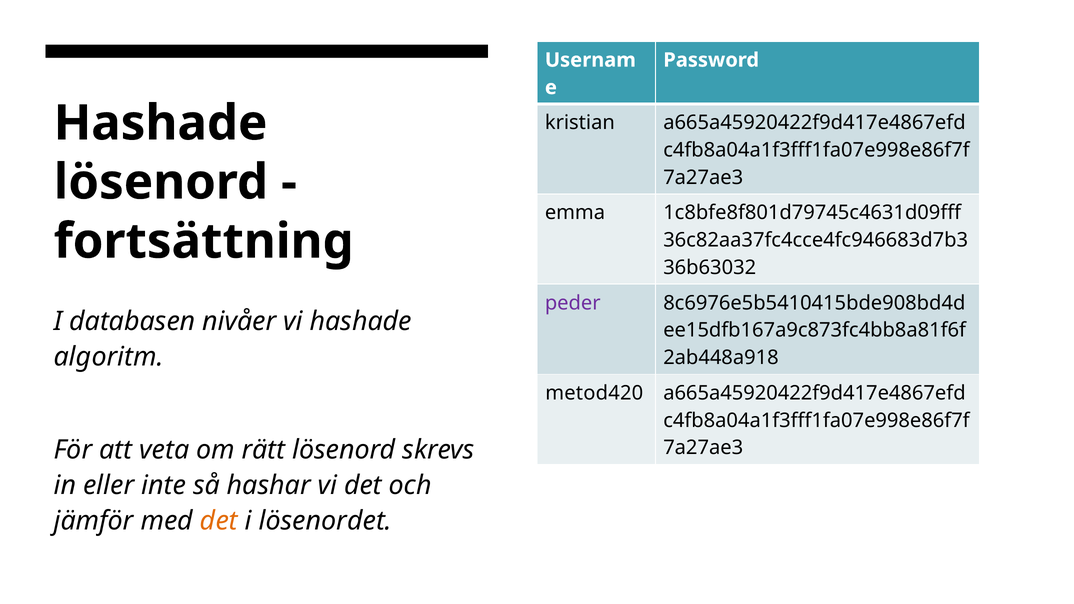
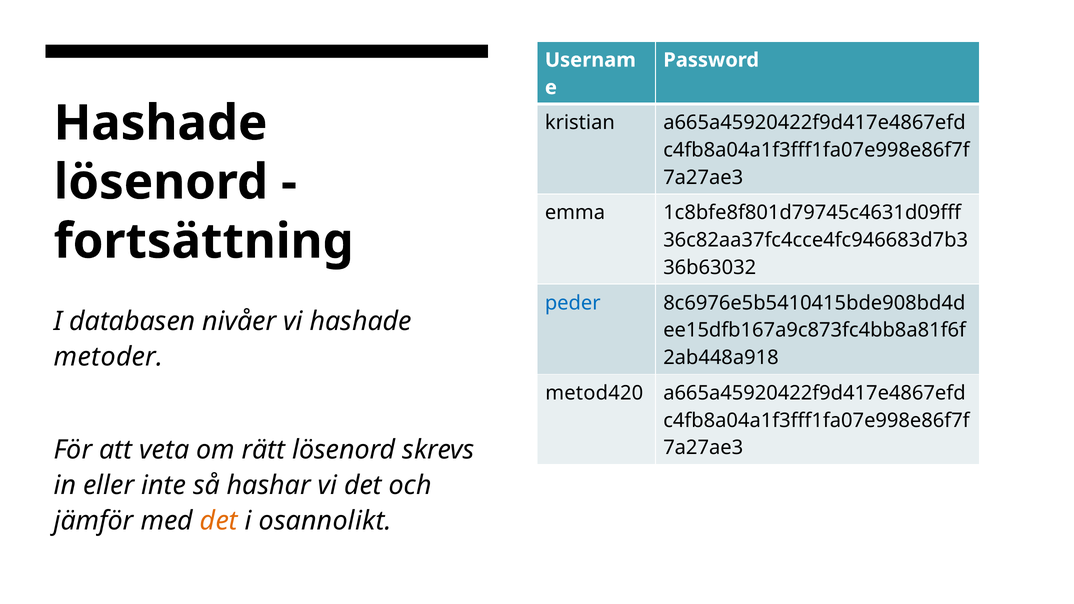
peder colour: purple -> blue (573, 303)
algoritm: algoritm -> metoder (109, 357)
lösenordet: lösenordet -> osannolikt (325, 521)
